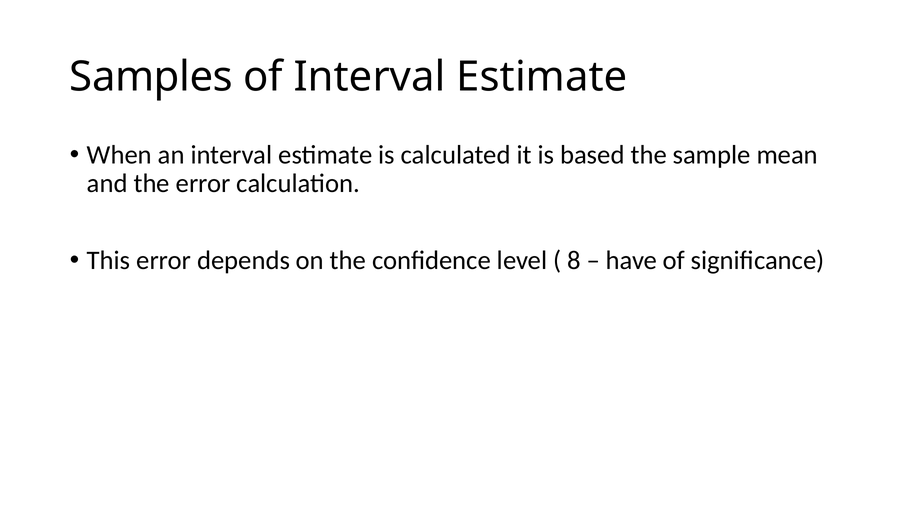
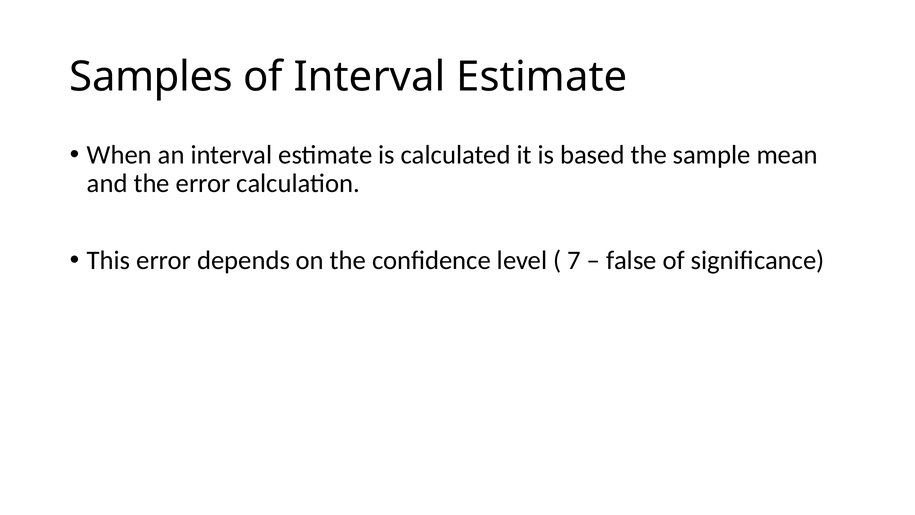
8: 8 -> 7 (574, 260)
have: have -> false (631, 260)
